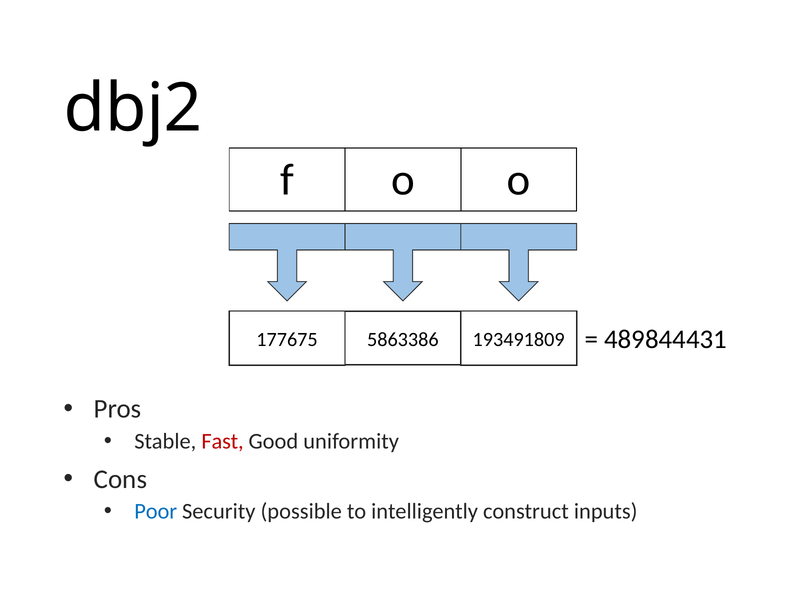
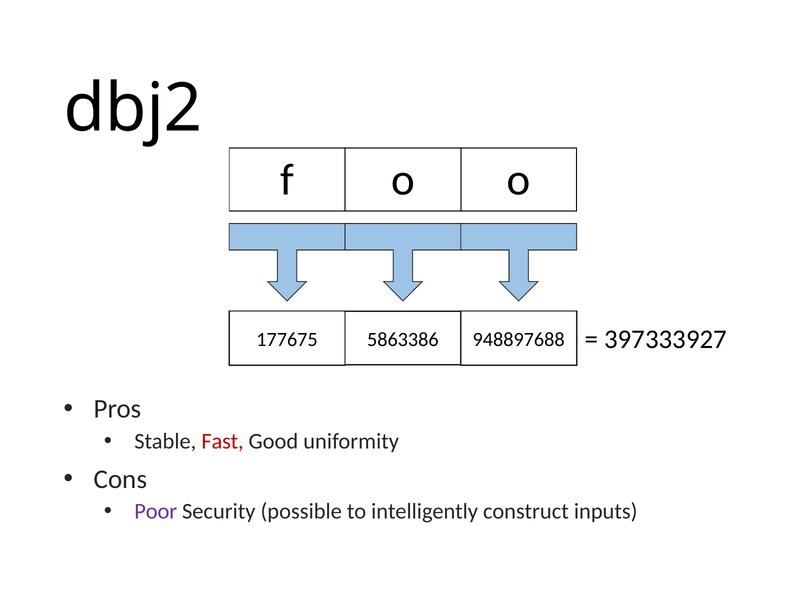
489844431: 489844431 -> 397333927 (666, 340)
193491809: 193491809 -> 948897688 (519, 340)
Poor colour: blue -> purple (156, 511)
